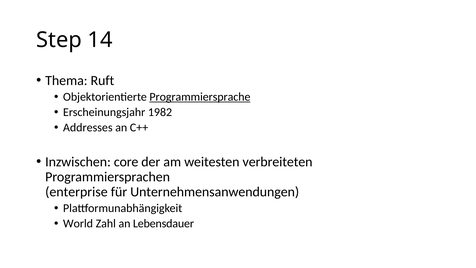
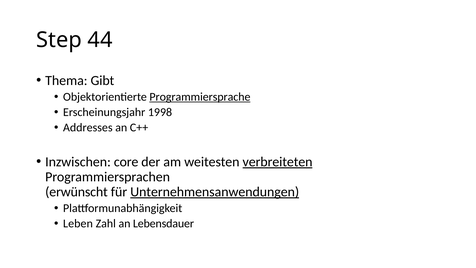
14: 14 -> 44 (100, 40)
Ruft: Ruft -> Gibt (102, 80)
1982: 1982 -> 1998 (160, 112)
verbreiteten underline: none -> present (278, 162)
enterprise: enterprise -> erwünscht (77, 192)
Unternehmensanwendungen underline: none -> present (215, 192)
World: World -> Leben (78, 223)
